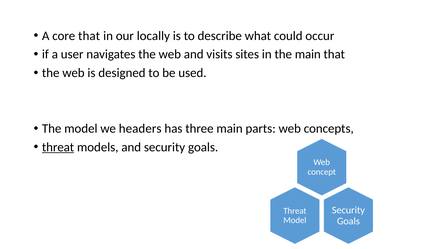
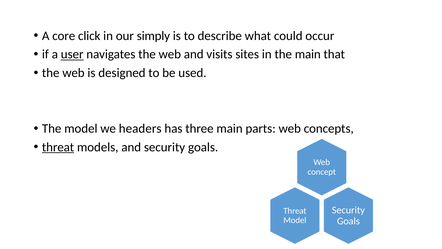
core that: that -> click (89, 36)
locally: locally -> simply (153, 36)
user underline: none -> present (72, 54)
